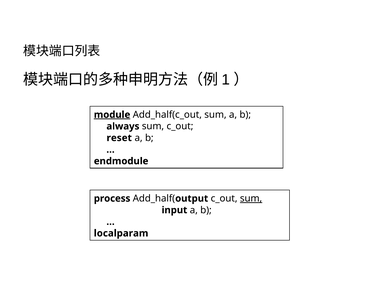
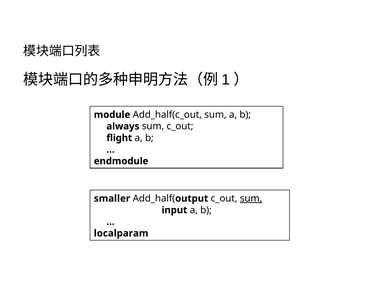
module underline: present -> none (112, 114)
reset: reset -> flight (119, 138)
process: process -> smaller (112, 198)
